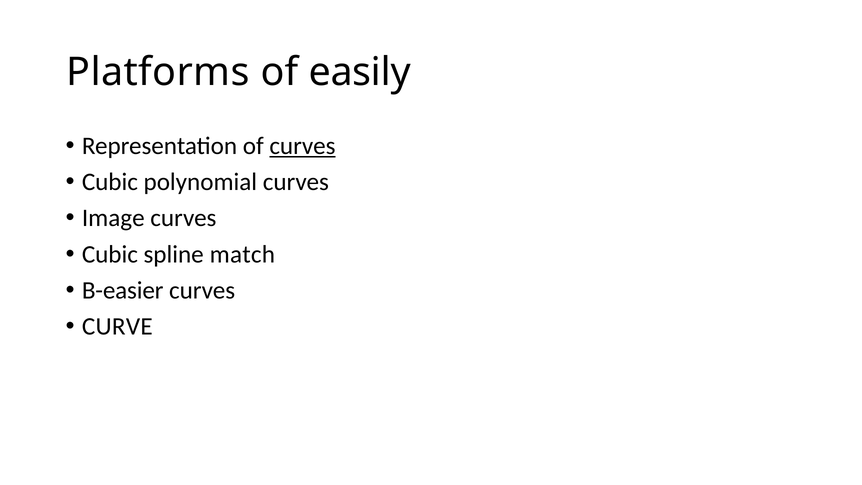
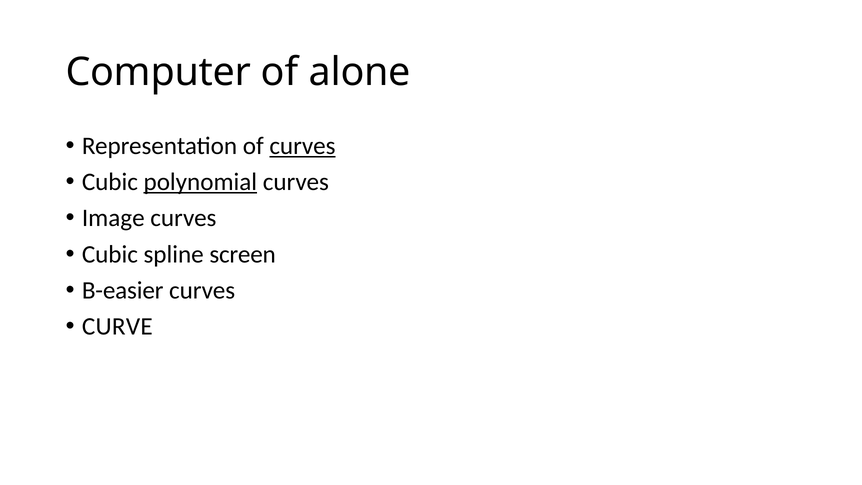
Platforms: Platforms -> Computer (158, 72)
easily: easily -> alone (360, 72)
polynomial underline: none -> present (200, 182)
match: match -> screen (243, 254)
